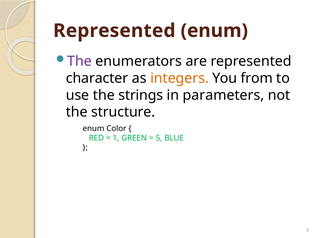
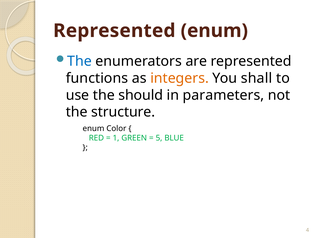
The colour: purple -> blue (79, 61)
character: character -> functions (97, 78)
from: from -> shall (257, 78)
strings: strings -> should (141, 95)
